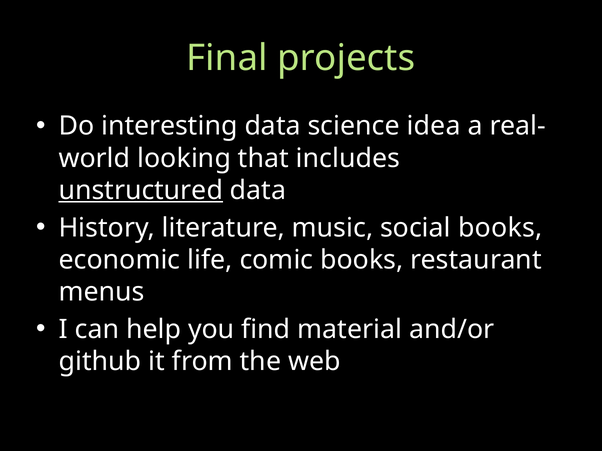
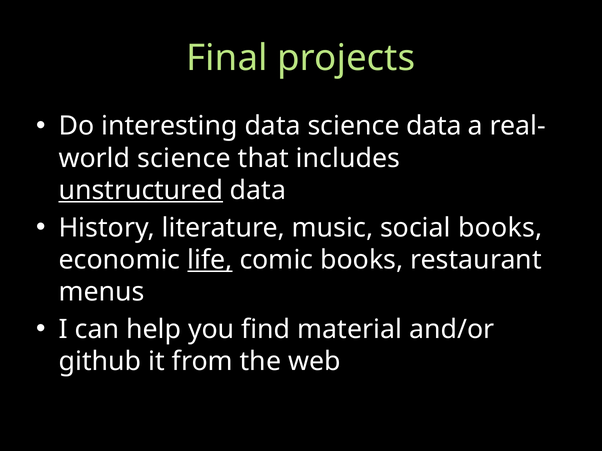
science idea: idea -> data (434, 126)
looking: looking -> science (184, 158)
life underline: none -> present (210, 260)
